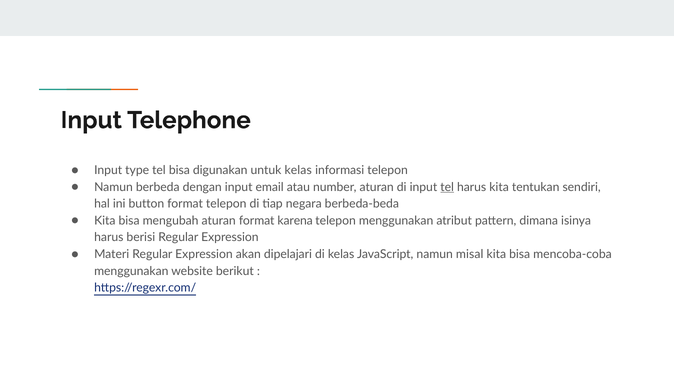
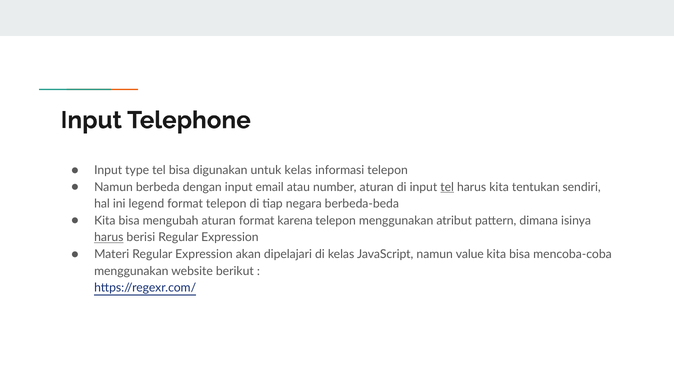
button: button -> legend (146, 204)
harus underline: none -> present (109, 238)
misal: misal -> value (470, 254)
